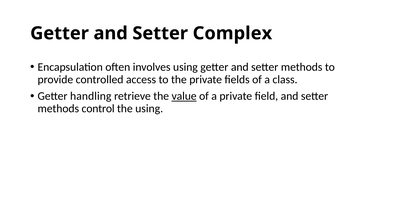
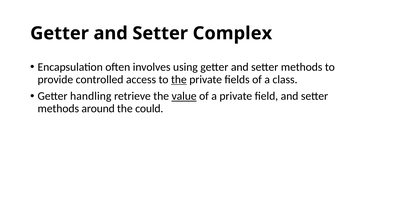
the underline: none -> present (179, 79)
control: control -> around (98, 109)
the using: using -> could (149, 109)
